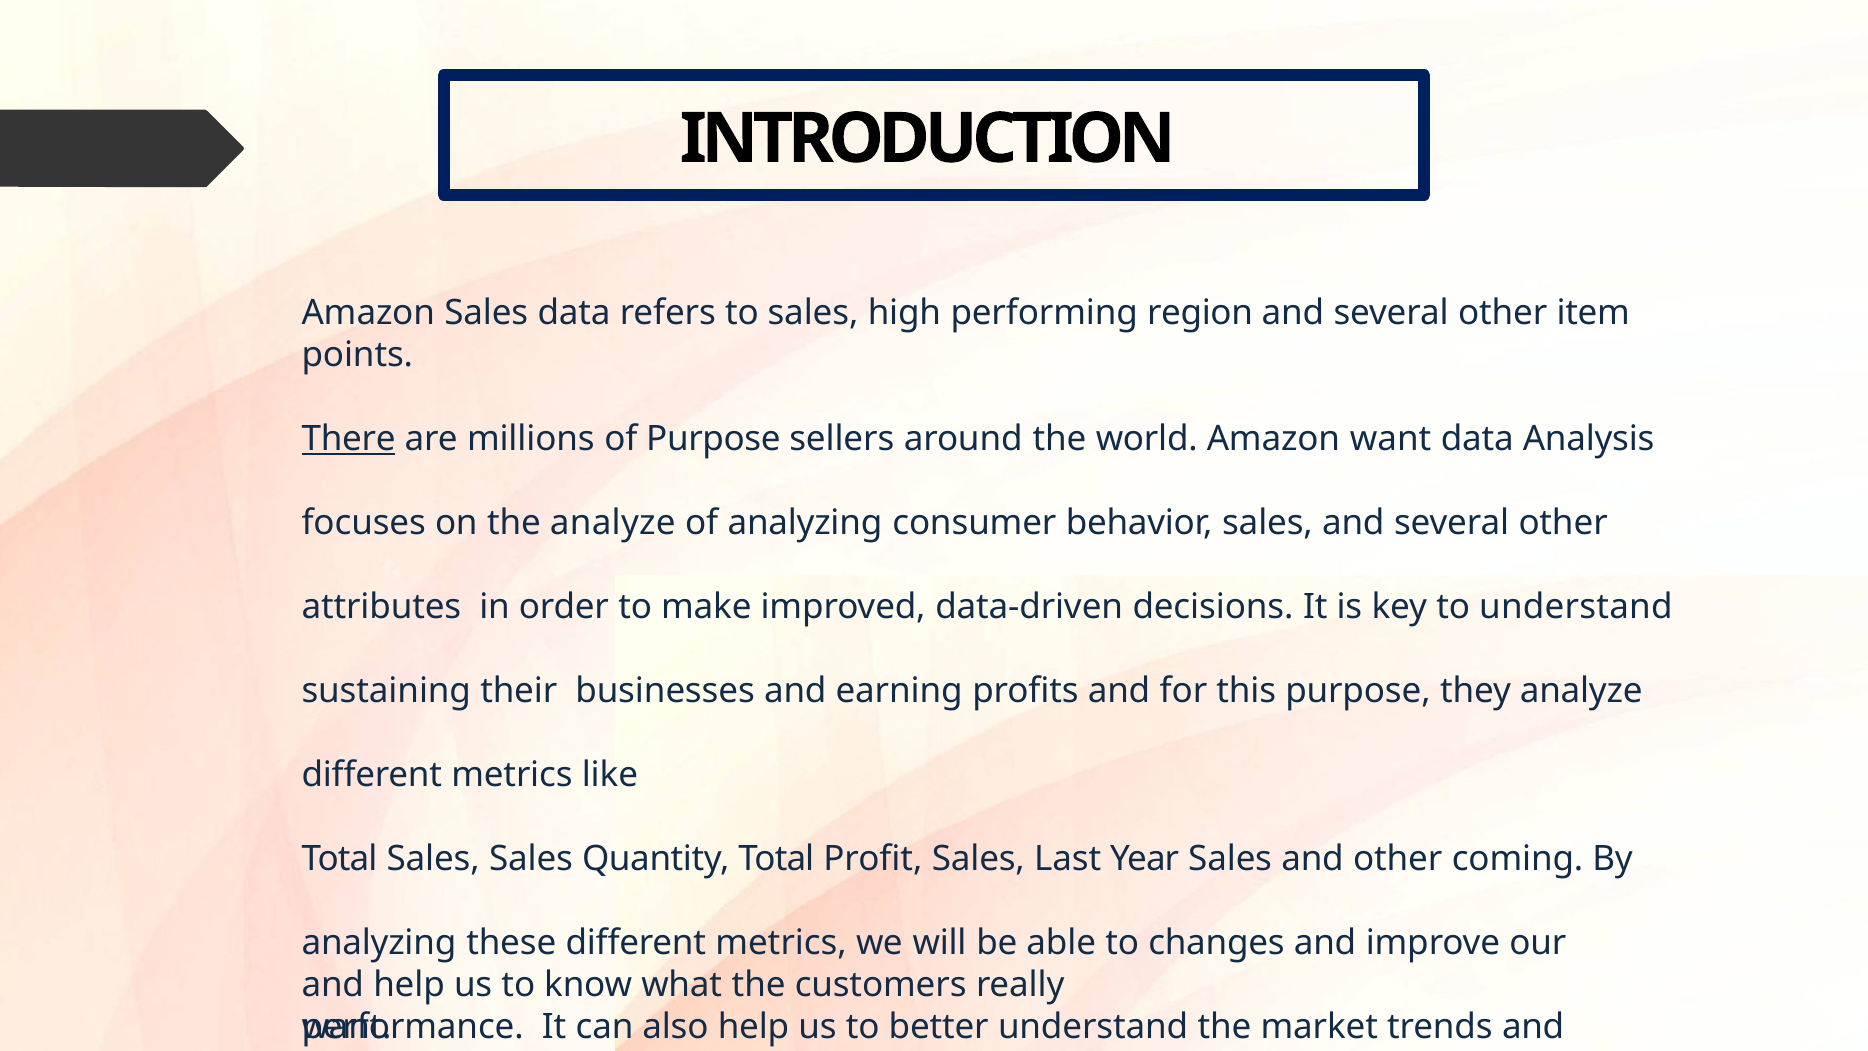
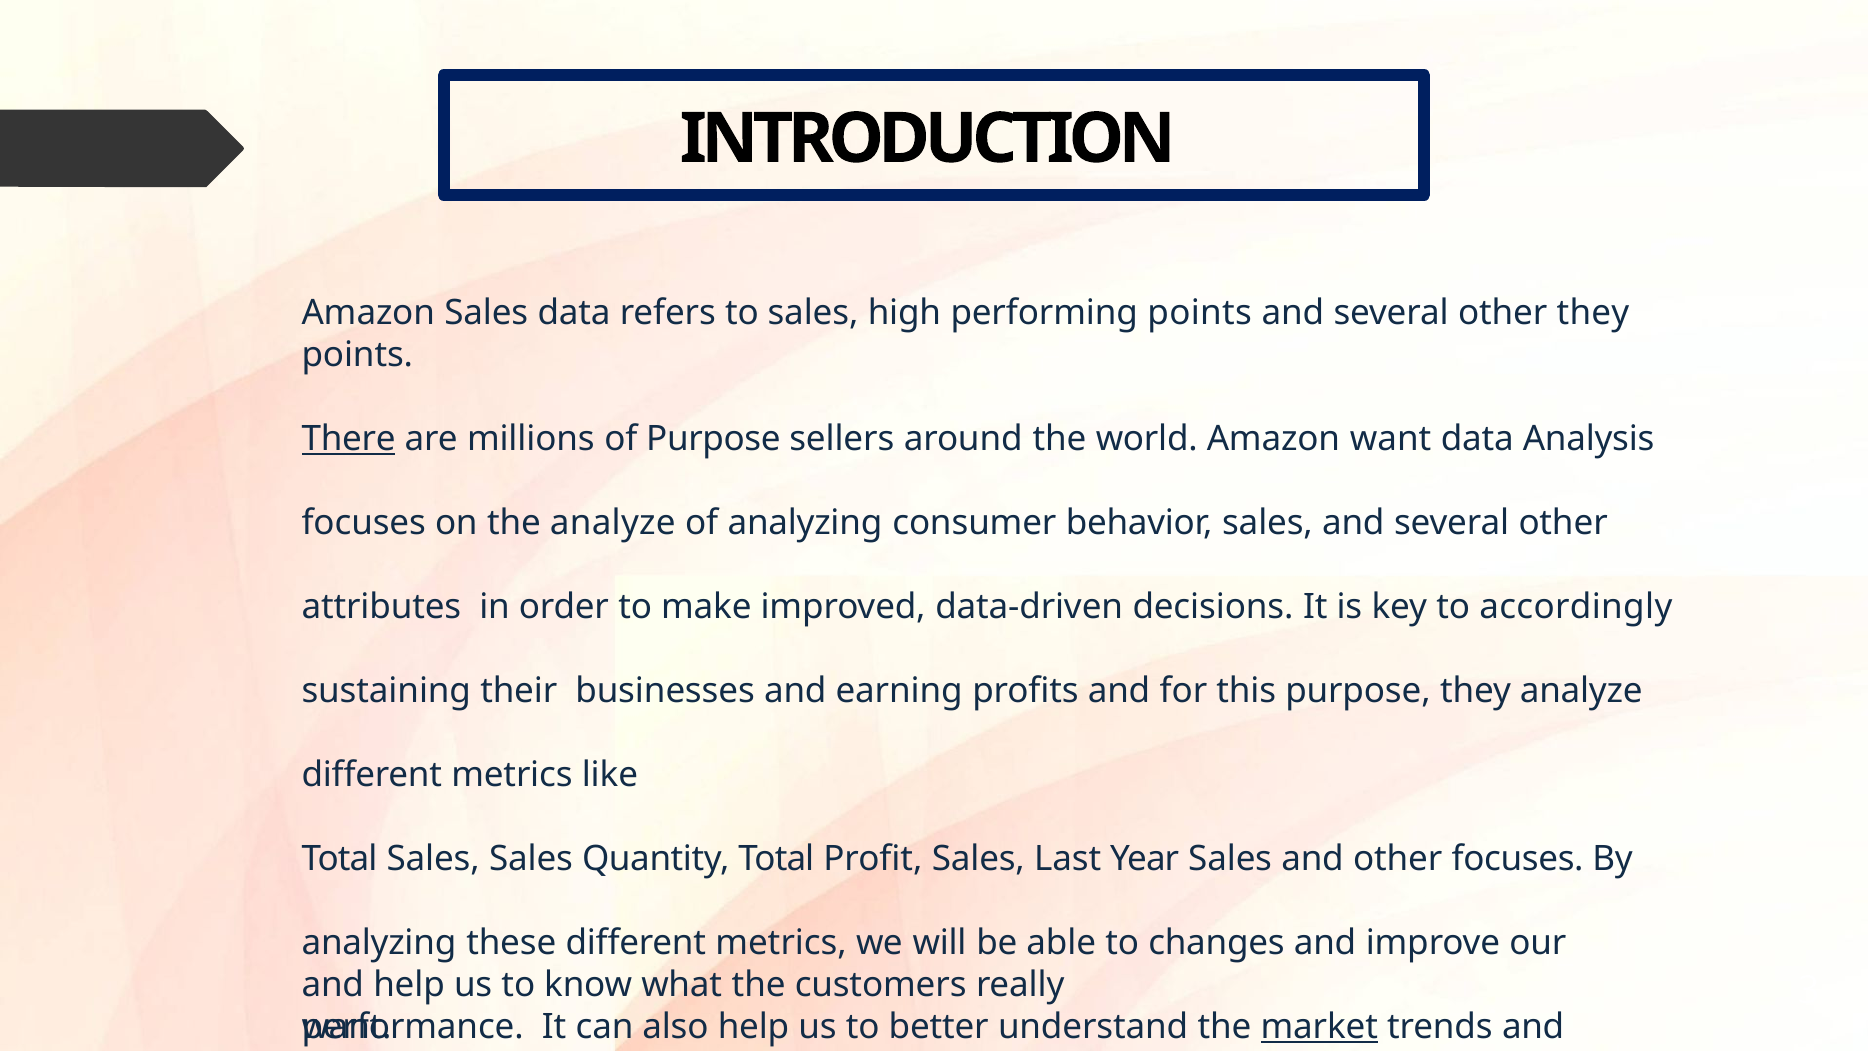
performing region: region -> points (1200, 312)
other item: item -> they (1593, 312)
to understand: understand -> accordingly (1576, 607)
other coming: coming -> focuses (1518, 859)
market underline: none -> present (1319, 1027)
